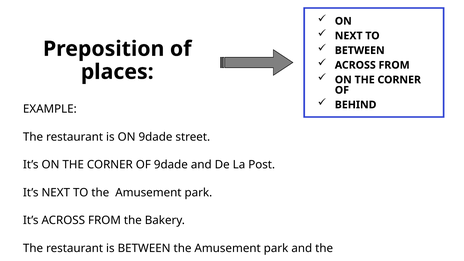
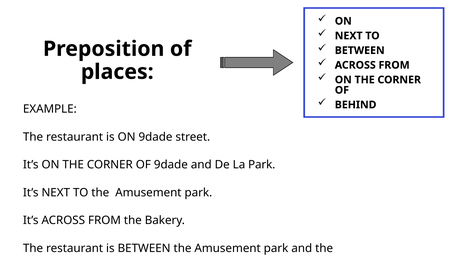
La Post: Post -> Park (262, 165)
